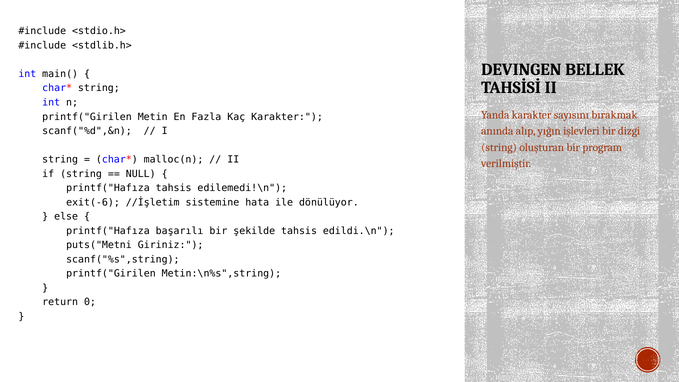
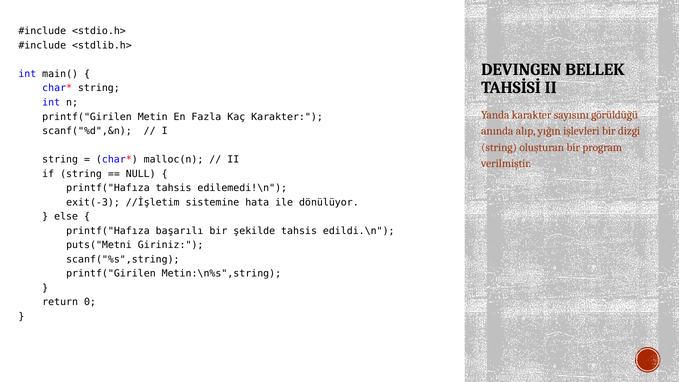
bırakmak: bırakmak -> görüldüğü (615, 115)
exit(-6: exit(-6 -> exit(-3 (93, 202)
